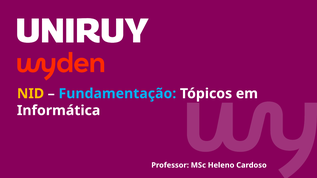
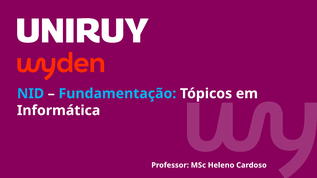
NID colour: yellow -> light blue (31, 94)
